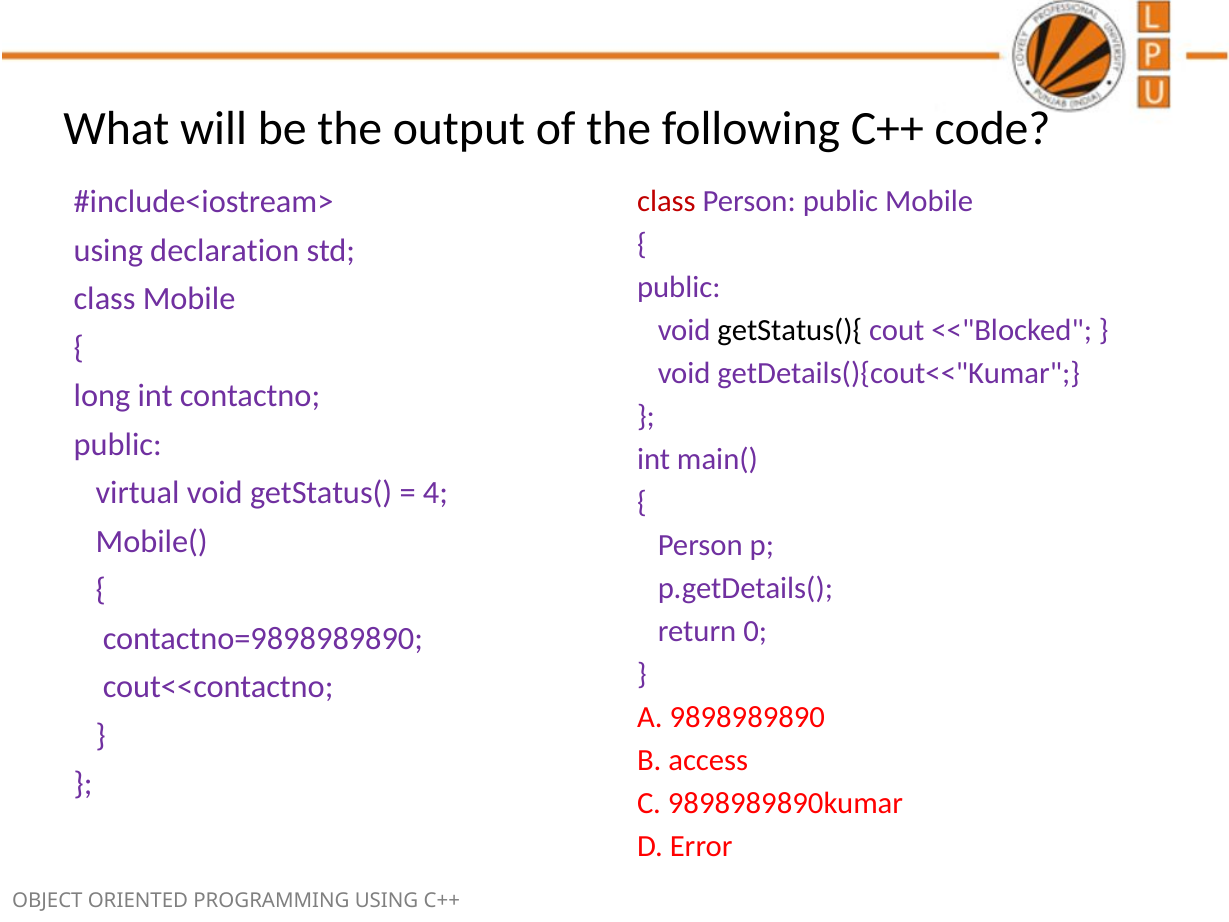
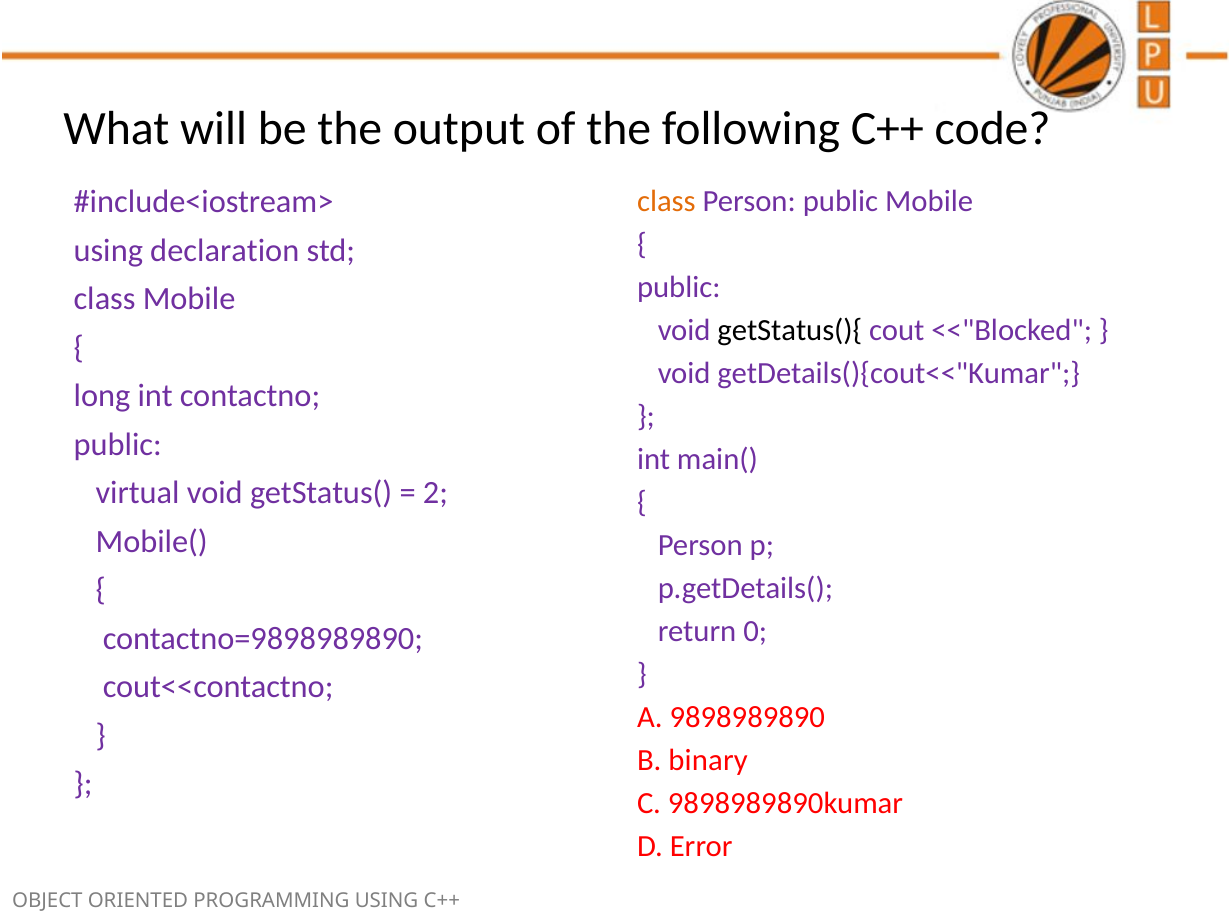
class colour: red -> orange (666, 201)
4: 4 -> 2 (435, 493)
access: access -> binary (708, 760)
